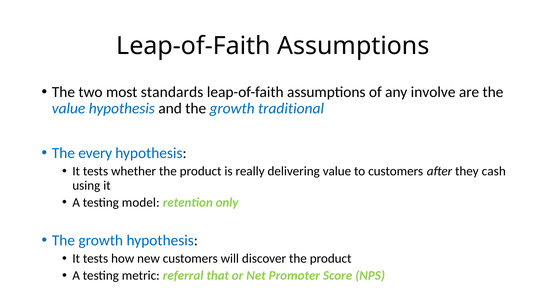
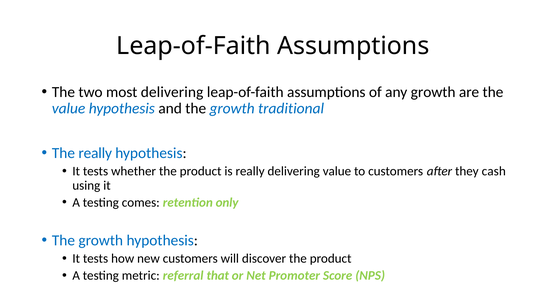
most standards: standards -> delivering (172, 92)
any involve: involve -> growth (433, 92)
The every: every -> really (95, 153)
model: model -> comes (141, 202)
